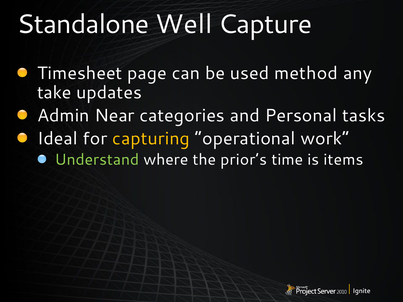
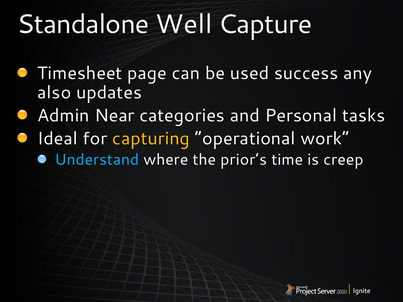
method: method -> success (306, 73)
take: take -> also (54, 93)
Understand colour: light green -> light blue (97, 160)
items: items -> creep (343, 160)
